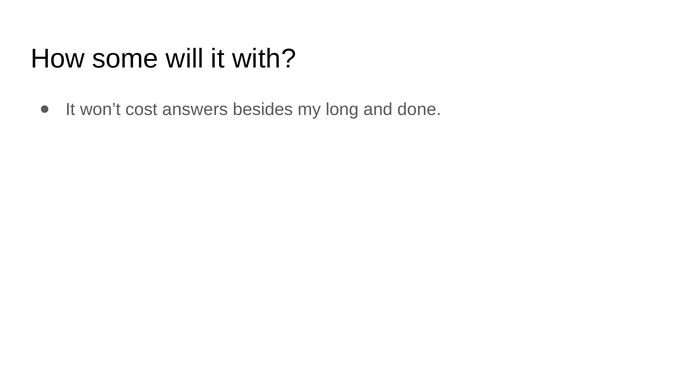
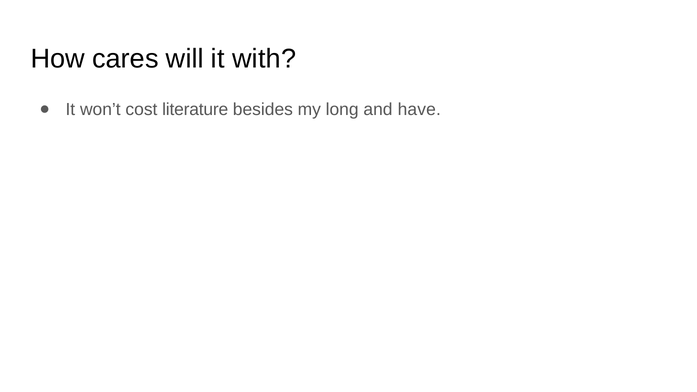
some: some -> cares (125, 59)
answers: answers -> literature (195, 110)
done: done -> have (419, 110)
